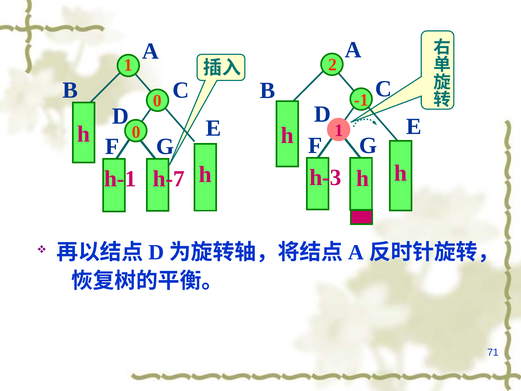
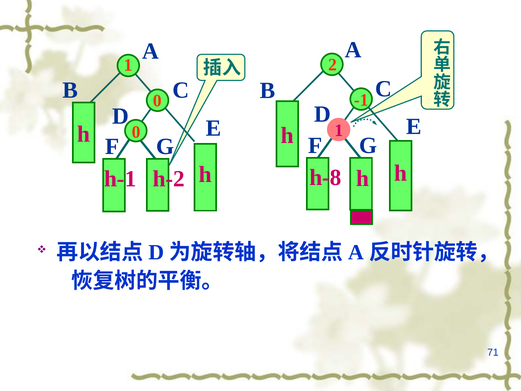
h-3: h-3 -> h-8 (325, 177)
h-7: h-7 -> h-2 (169, 179)
